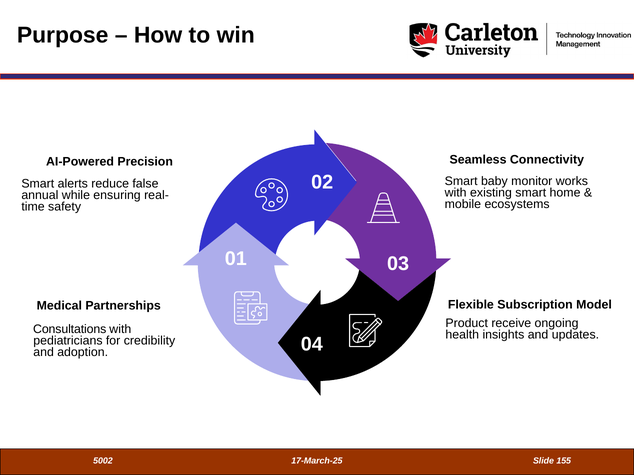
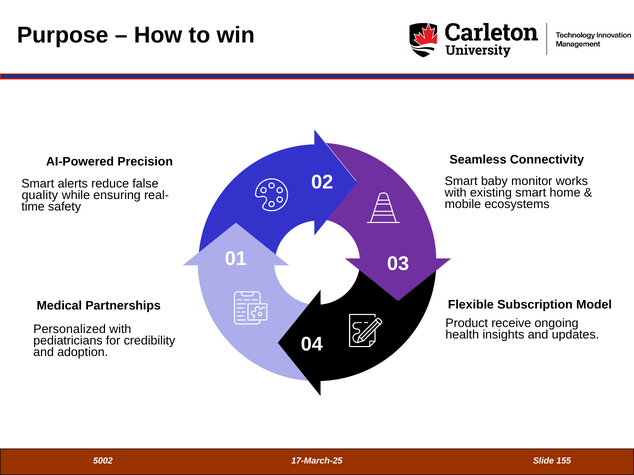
annual: annual -> quality (40, 195)
Consultations: Consultations -> Personalized (70, 329)
